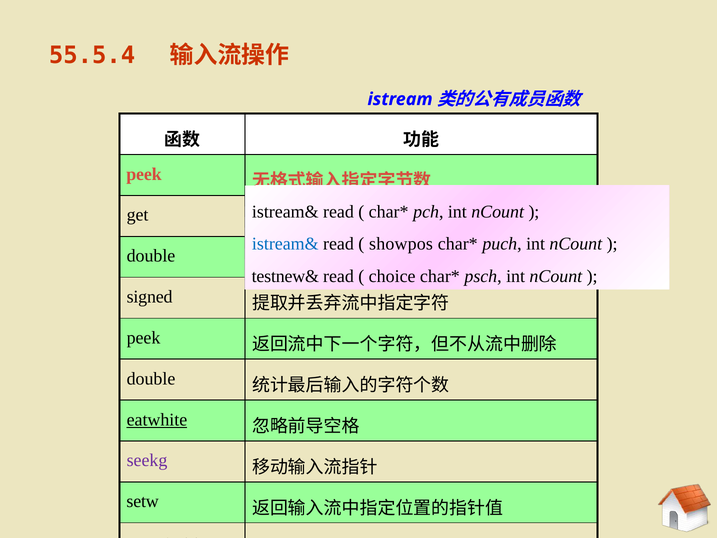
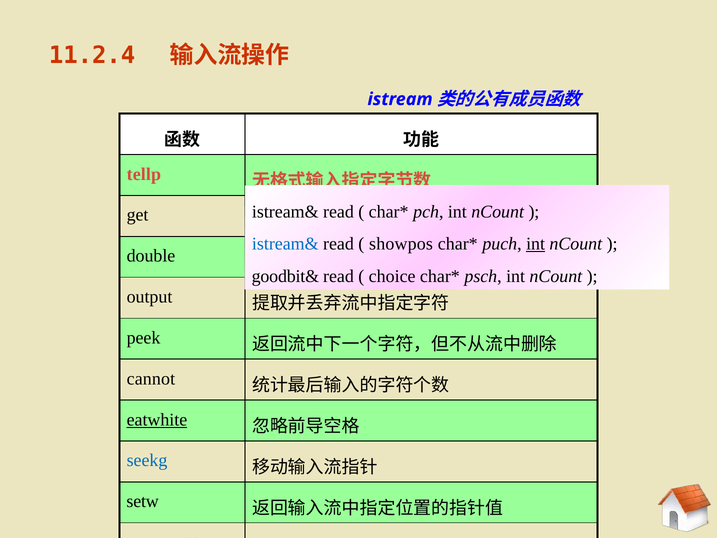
55.5.4: 55.5.4 -> 11.2.4 (92, 55)
peek: peek -> tellp (144, 174)
int underline: none -> present (536, 244)
testnew&: testnew& -> goodbit& (285, 276)
signed: signed -> output (150, 297)
double: double -> cannot (151, 379)
seekg colour: purple -> blue (147, 460)
